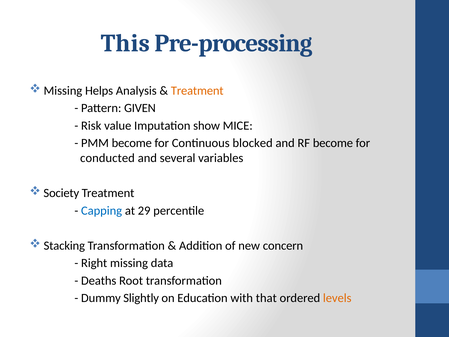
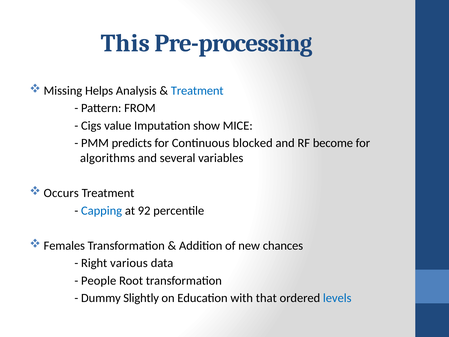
Treatment colour: orange -> blue (197, 91)
GIVEN: GIVEN -> FROM (140, 108)
Risk: Risk -> Cigs (91, 126)
PMM become: become -> predicts (132, 143)
conducted: conducted -> algorithms (107, 158)
Society: Society -> Occurs (61, 193)
29: 29 -> 92 (144, 210)
Stacking: Stacking -> Females (64, 245)
concern: concern -> chances (283, 245)
Right missing: missing -> various (129, 263)
Deaths: Deaths -> People (99, 280)
levels colour: orange -> blue (337, 298)
